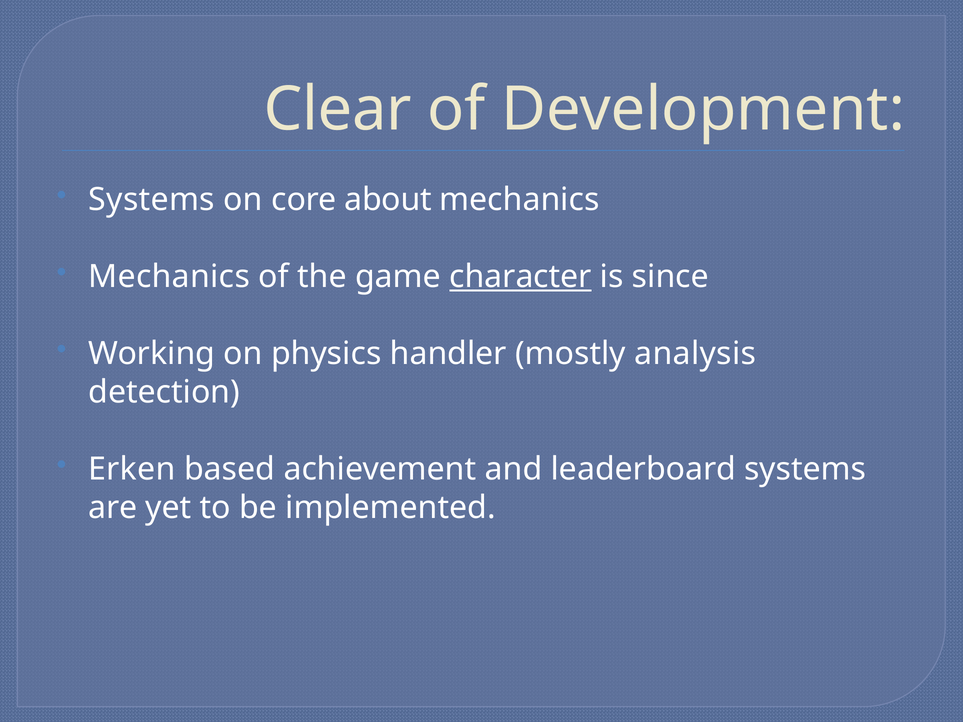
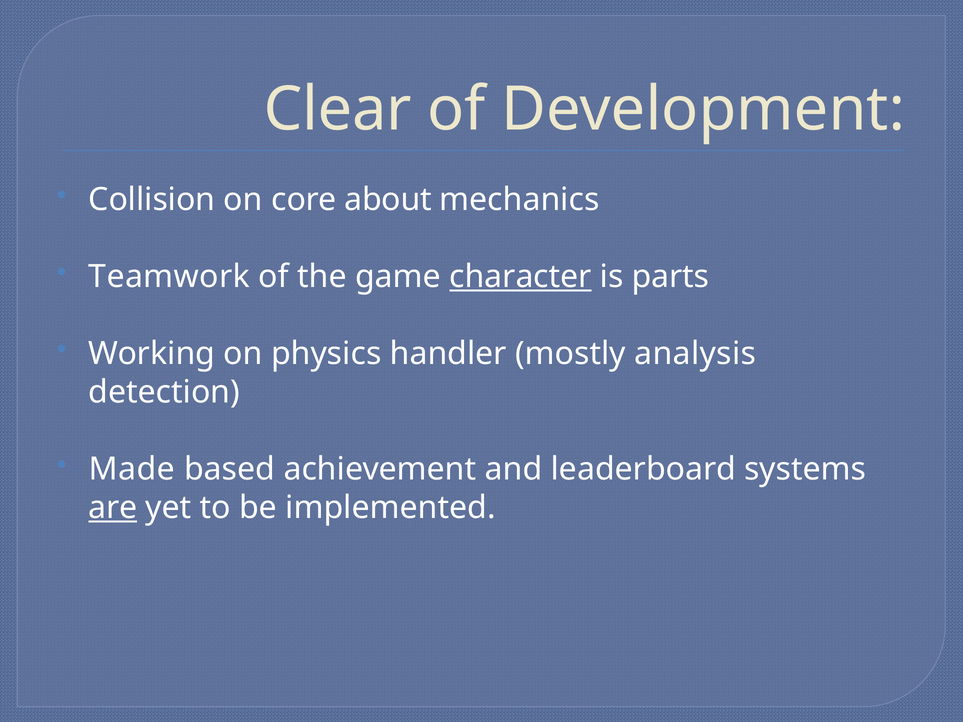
Systems: Systems -> Collision (152, 200)
Mechanics: Mechanics -> Teamwork (169, 277)
since: since -> parts (671, 277)
Erken: Erken -> Made (132, 469)
are underline: none -> present (113, 508)
